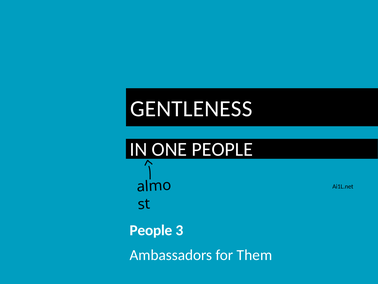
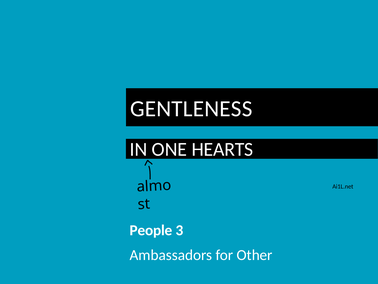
ONE PEOPLE: PEOPLE -> HEARTS (222, 149)
Them: Them -> Other (255, 255)
